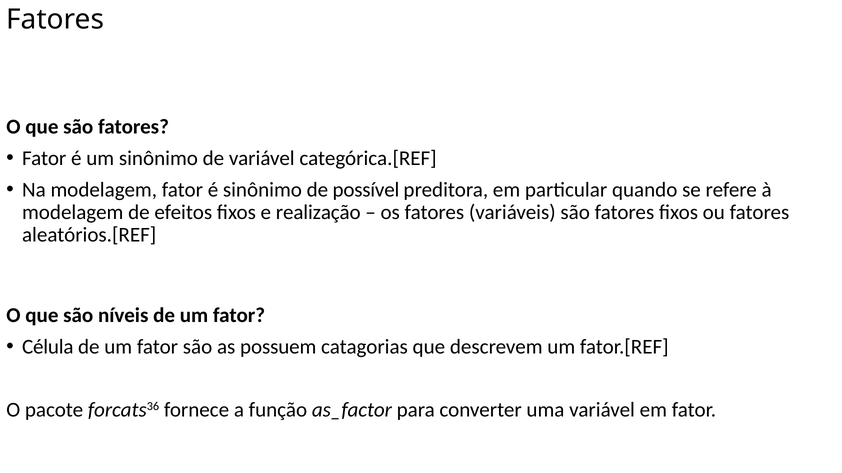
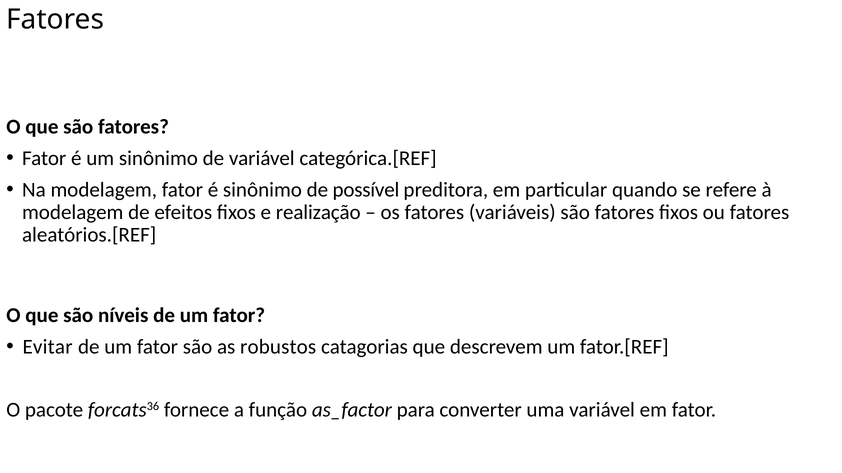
Célula: Célula -> Evitar (48, 347)
possuem: possuem -> robustos (278, 347)
